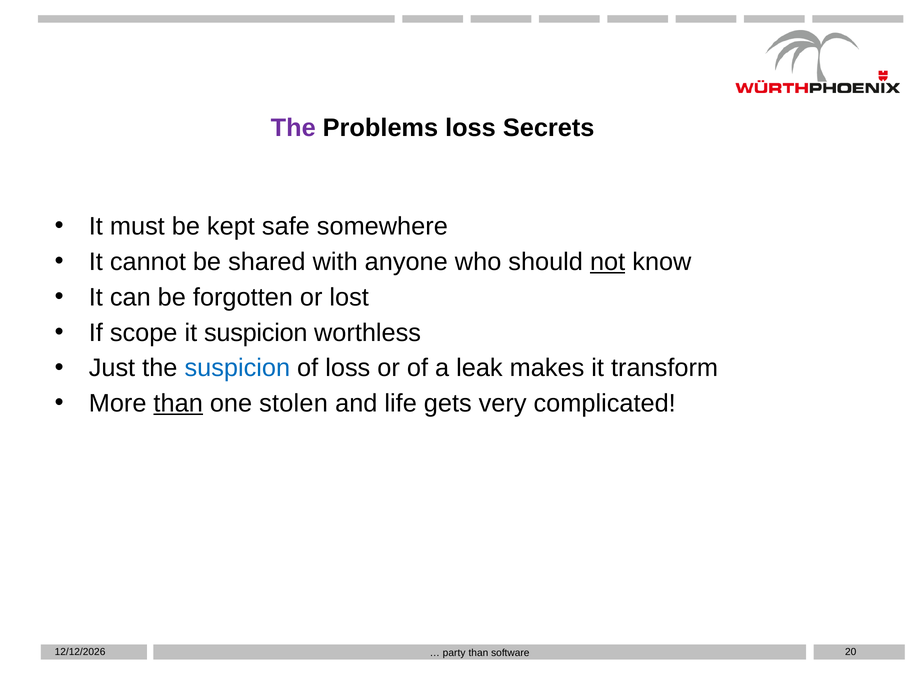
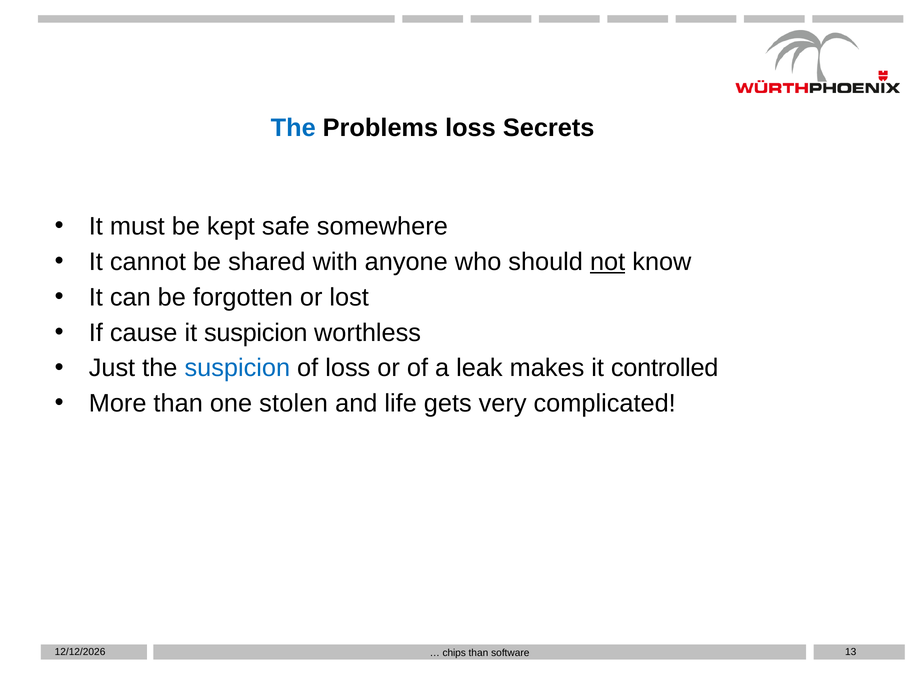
The colour: purple -> blue (293, 128)
scope: scope -> cause (144, 333)
transform: transform -> controlled (665, 368)
than underline: present -> none (178, 404)
20: 20 -> 13 (851, 652)
party: party -> chips (454, 653)
